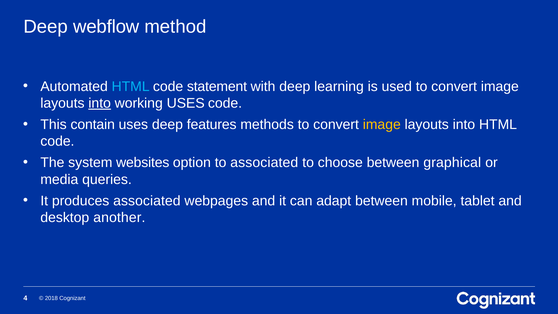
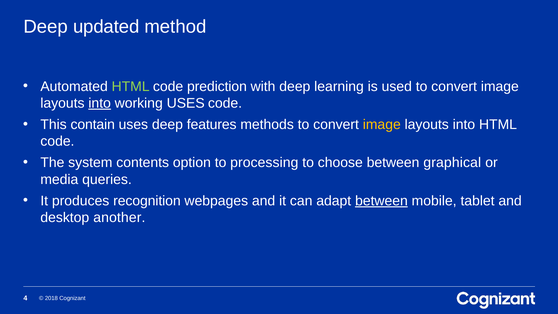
webflow: webflow -> updated (106, 27)
HTML colour: light blue -> light green (131, 86)
statement: statement -> prediction (217, 86)
websites: websites -> contents (143, 163)
to associated: associated -> processing (264, 163)
produces associated: associated -> recognition (147, 201)
between underline: none -> present (381, 201)
